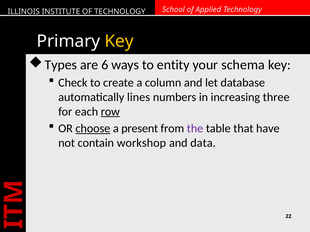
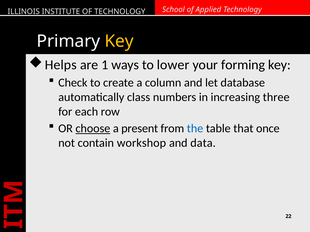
Types: Types -> Helps (61, 65)
6: 6 -> 1 (105, 65)
entity: entity -> lower (173, 65)
schema: schema -> forming (243, 65)
lines: lines -> class (139, 97)
row underline: present -> none (110, 112)
the colour: purple -> blue (195, 129)
have: have -> once (268, 129)
